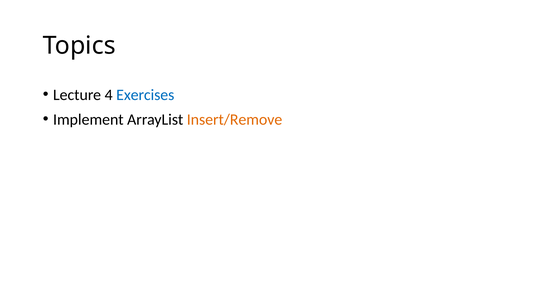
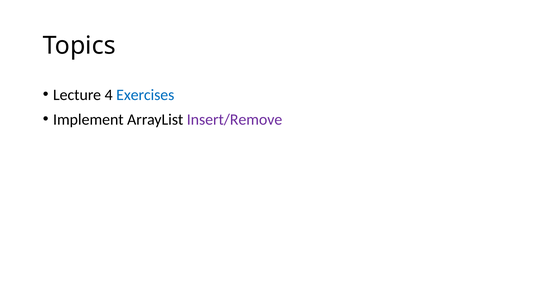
Insert/Remove colour: orange -> purple (235, 120)
